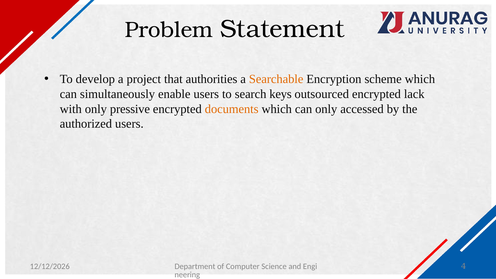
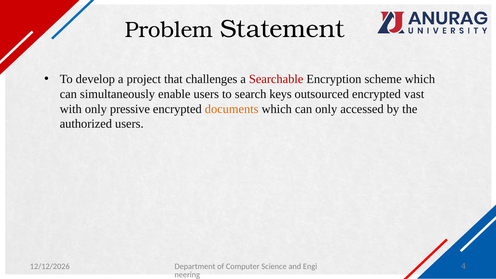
authorities: authorities -> challenges (212, 79)
Searchable colour: orange -> red (276, 79)
lack: lack -> vast (414, 94)
